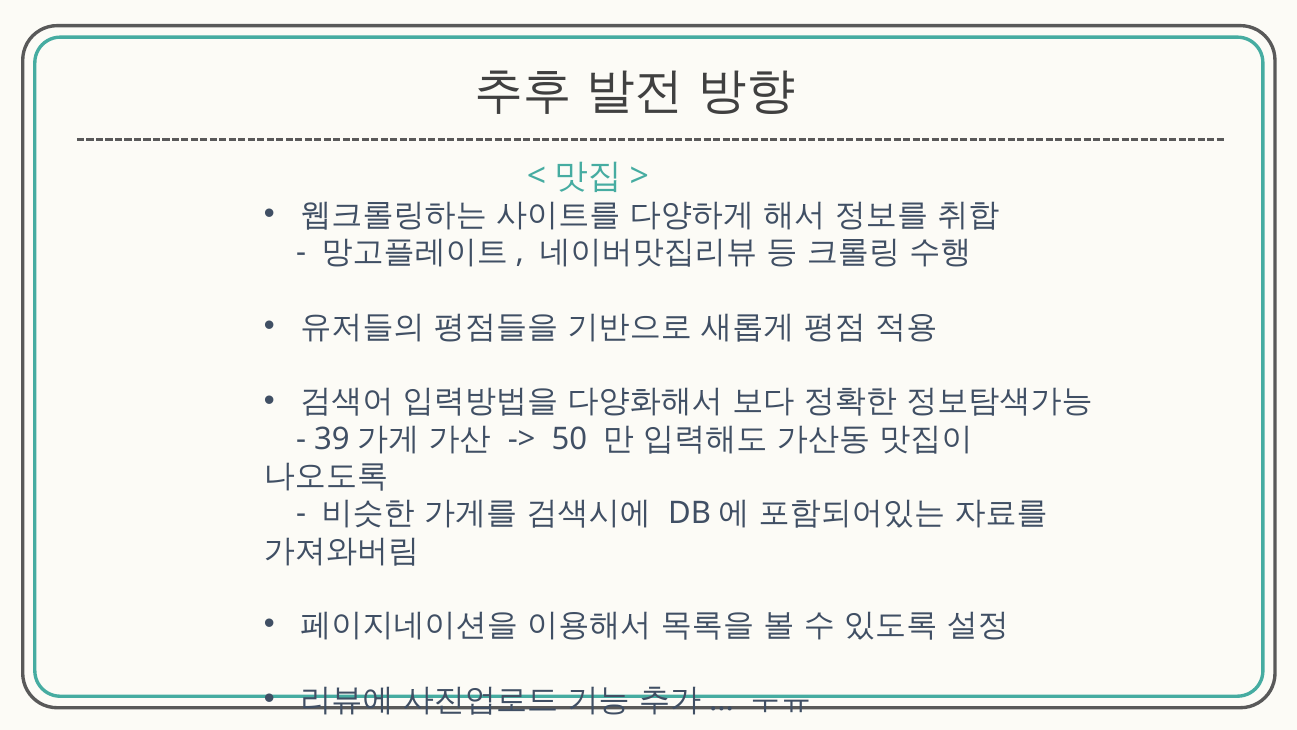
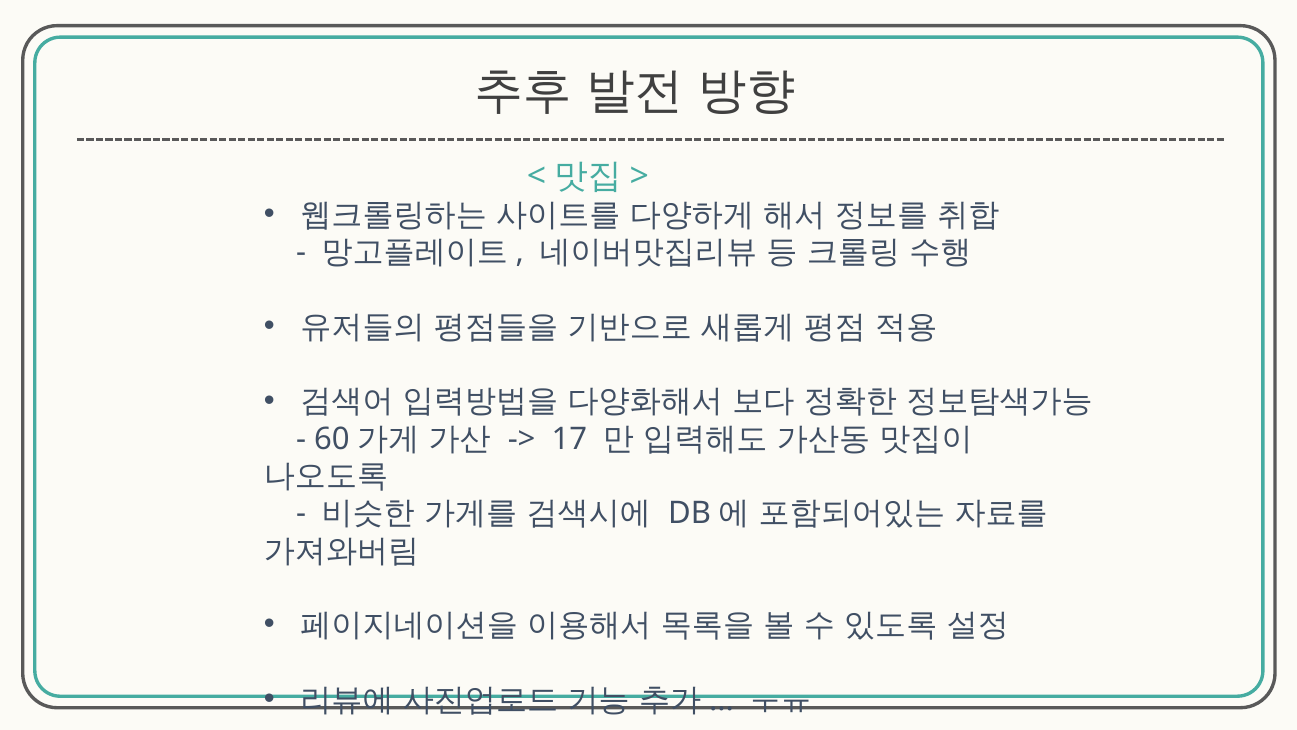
39: 39 -> 60 (332, 439)
50: 50 -> 17 (569, 439)
